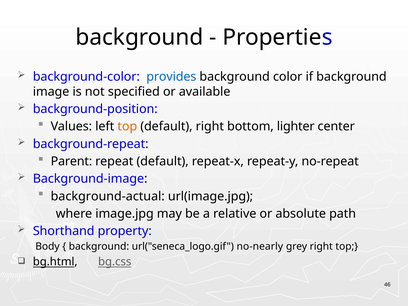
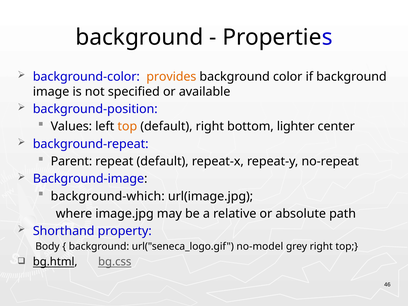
provides colour: blue -> orange (171, 77)
background-actual: background-actual -> background-which (108, 196)
no-nearly: no-nearly -> no-model (260, 247)
